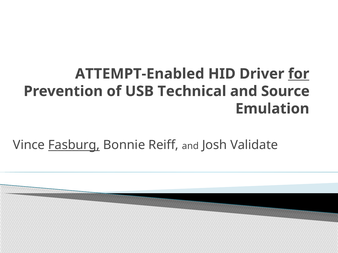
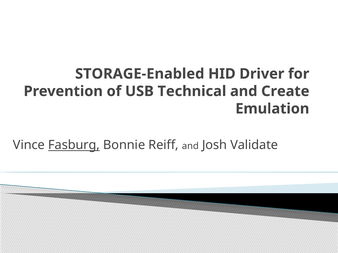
ATTEMPT-Enabled: ATTEMPT-Enabled -> STORAGE-Enabled (140, 74)
for underline: present -> none (299, 74)
Source: Source -> Create (285, 91)
